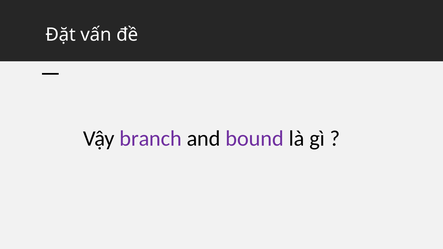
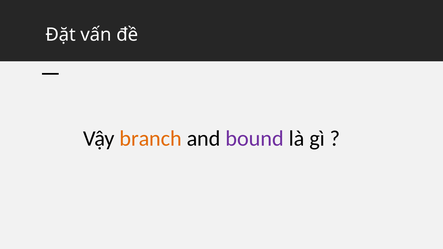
branch colour: purple -> orange (151, 139)
